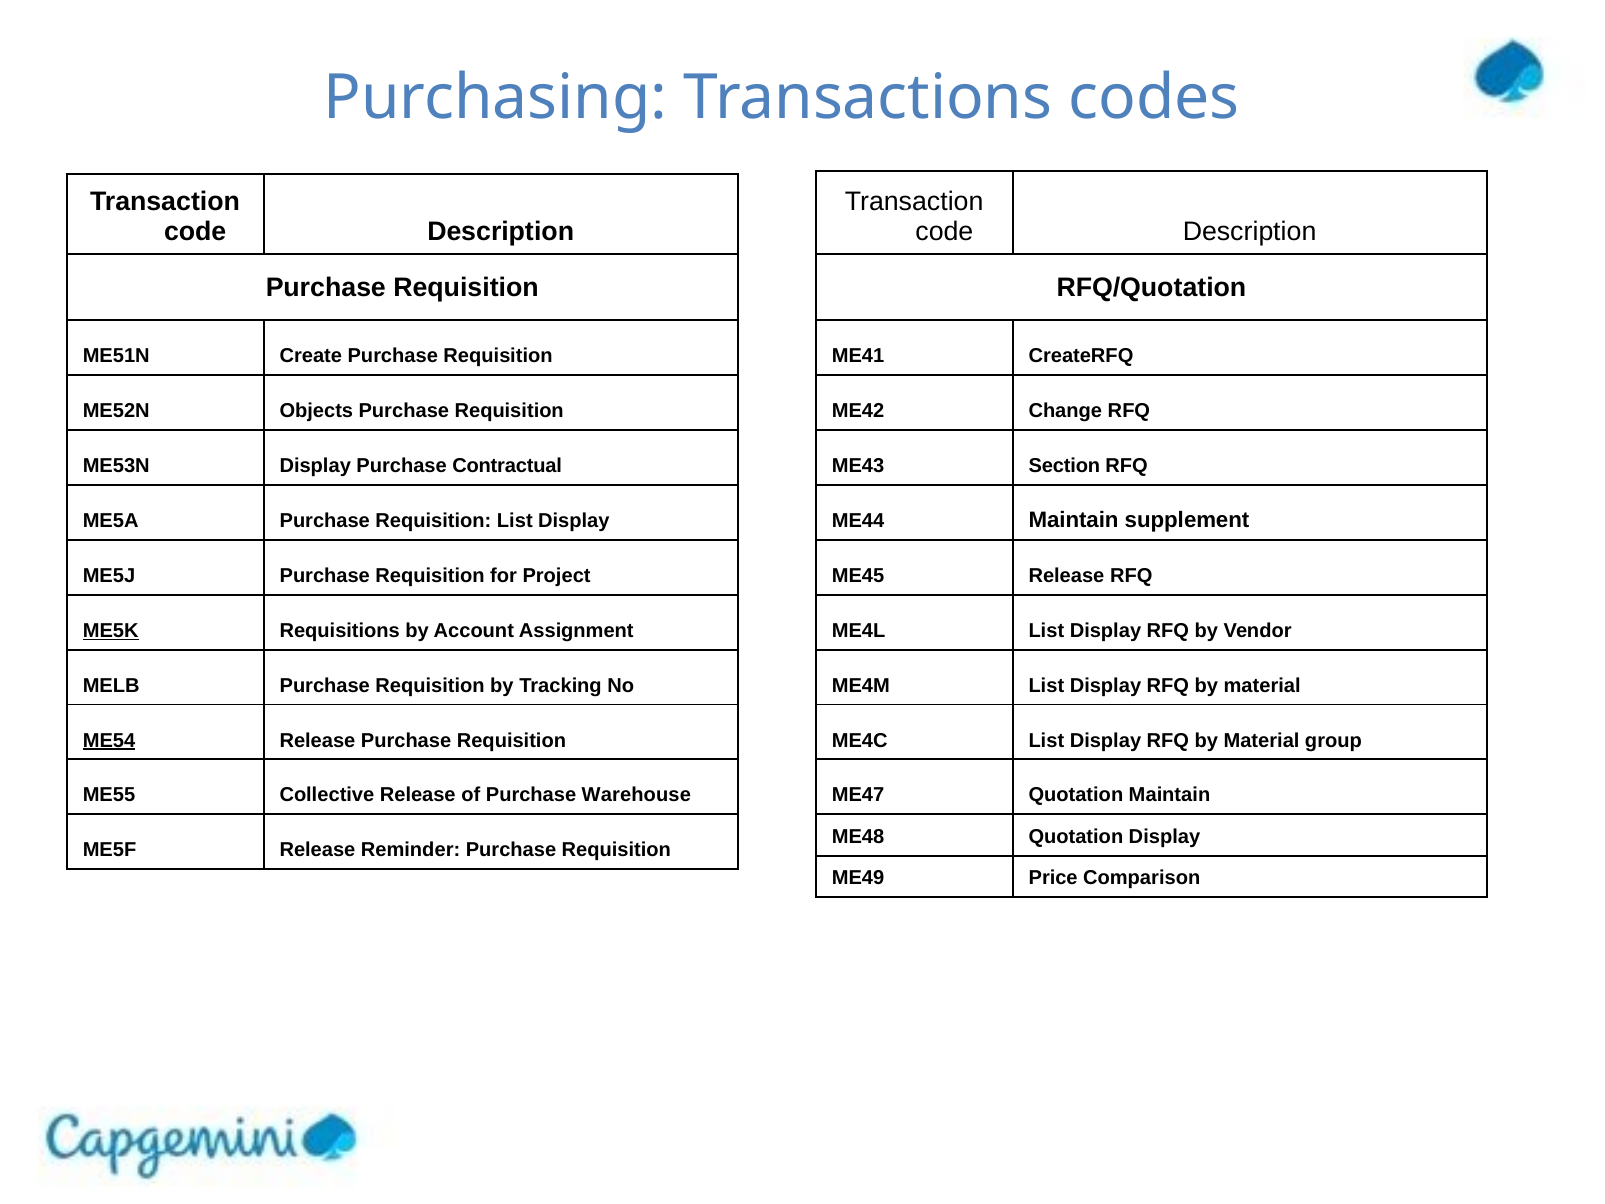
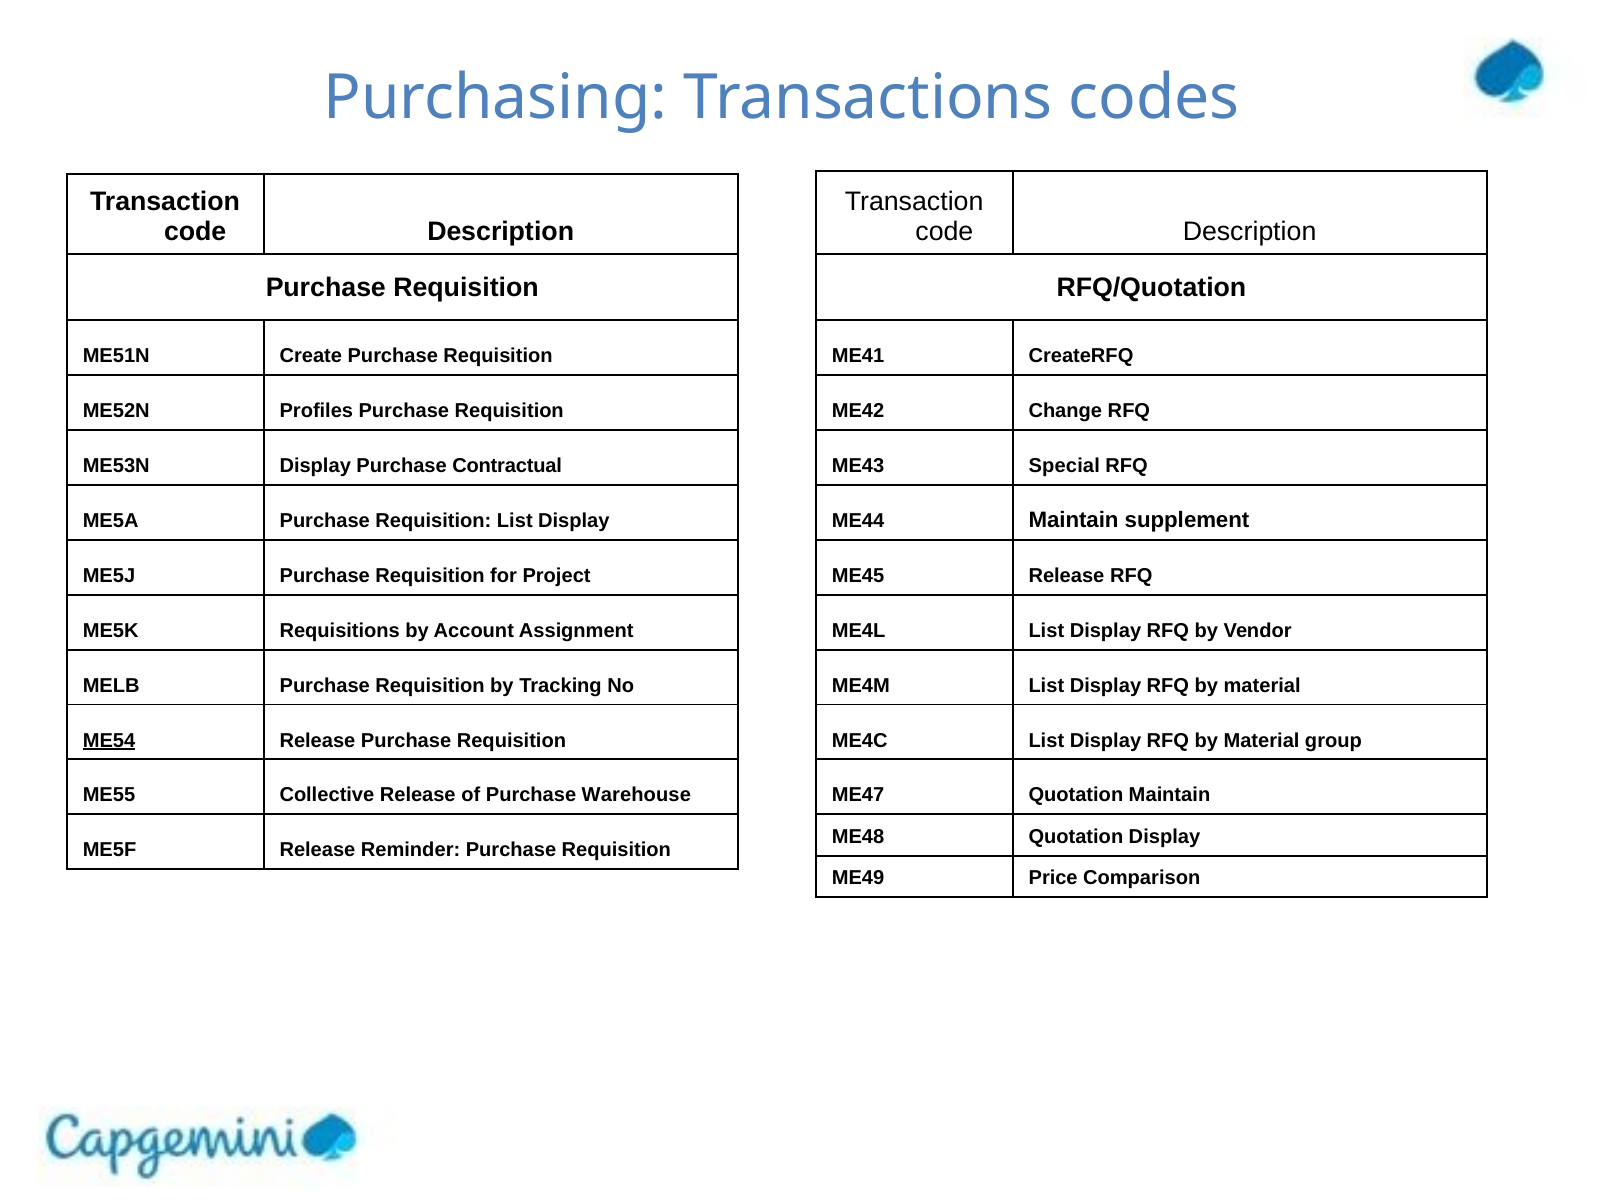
Objects: Objects -> Profiles (316, 411)
Section: Section -> Special (1064, 466)
ME5K underline: present -> none (111, 631)
